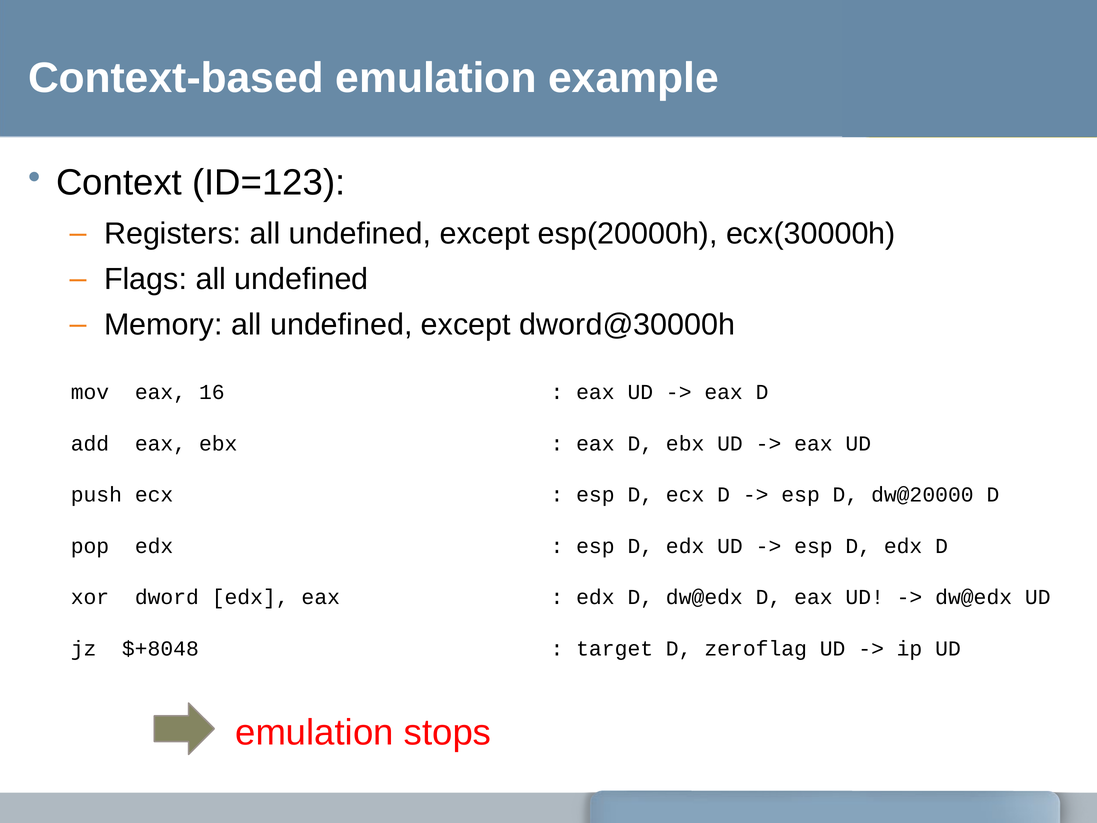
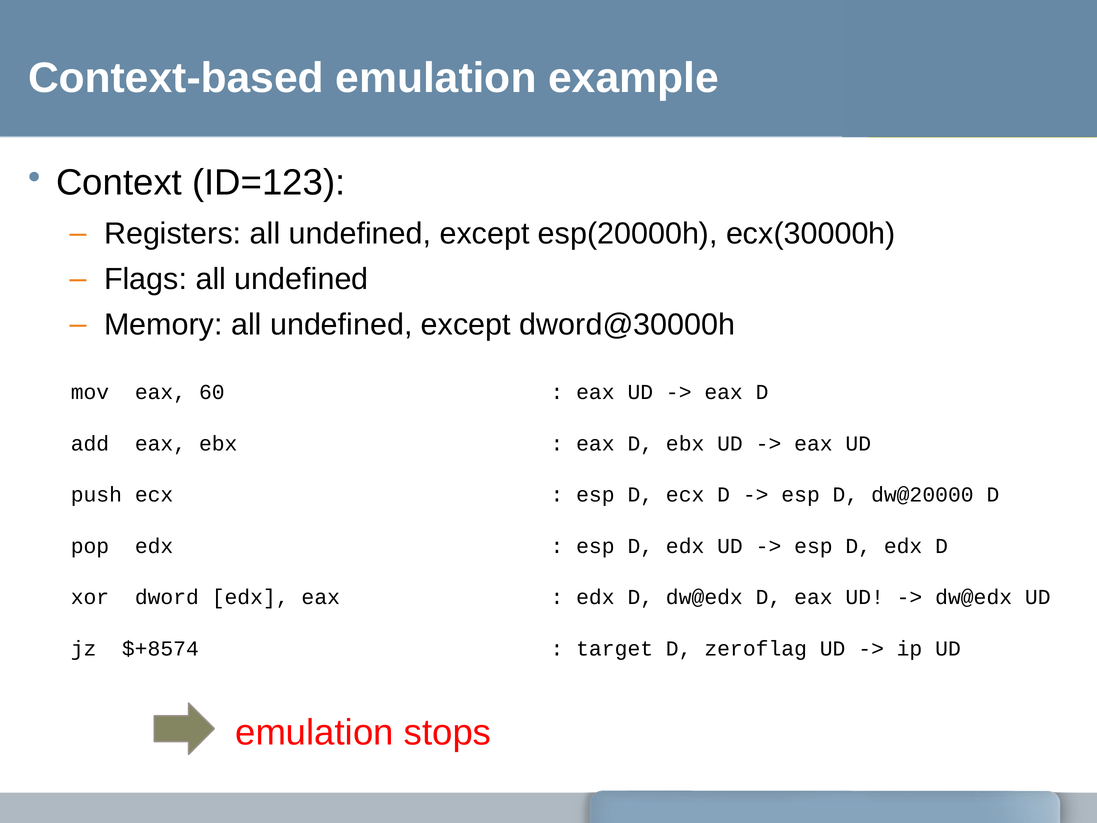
16: 16 -> 60 (212, 392)
$+8048: $+8048 -> $+8574 (160, 648)
